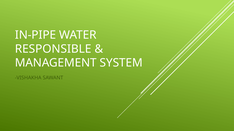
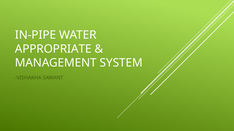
RESPONSIBLE: RESPONSIBLE -> APPROPRIATE (53, 49)
